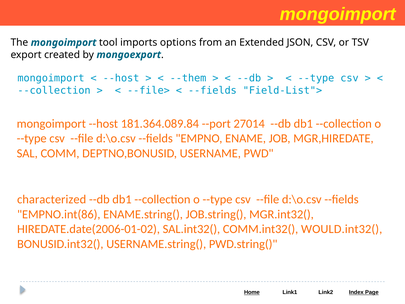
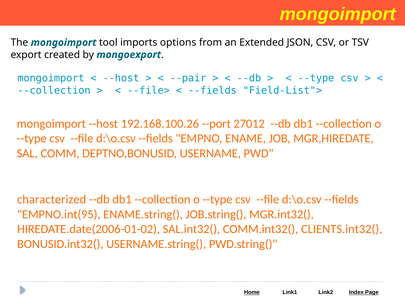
--them: --them -> --pair (188, 78)
181.364.089.84: 181.364.089.84 -> 192.168.100.26 (160, 124)
27014: 27014 -> 27012 (249, 124)
EMPNO.int(86: EMPNO.int(86 -> EMPNO.int(95 (59, 214)
WOULD.int32(: WOULD.int32( -> CLIENTS.int32( (342, 229)
